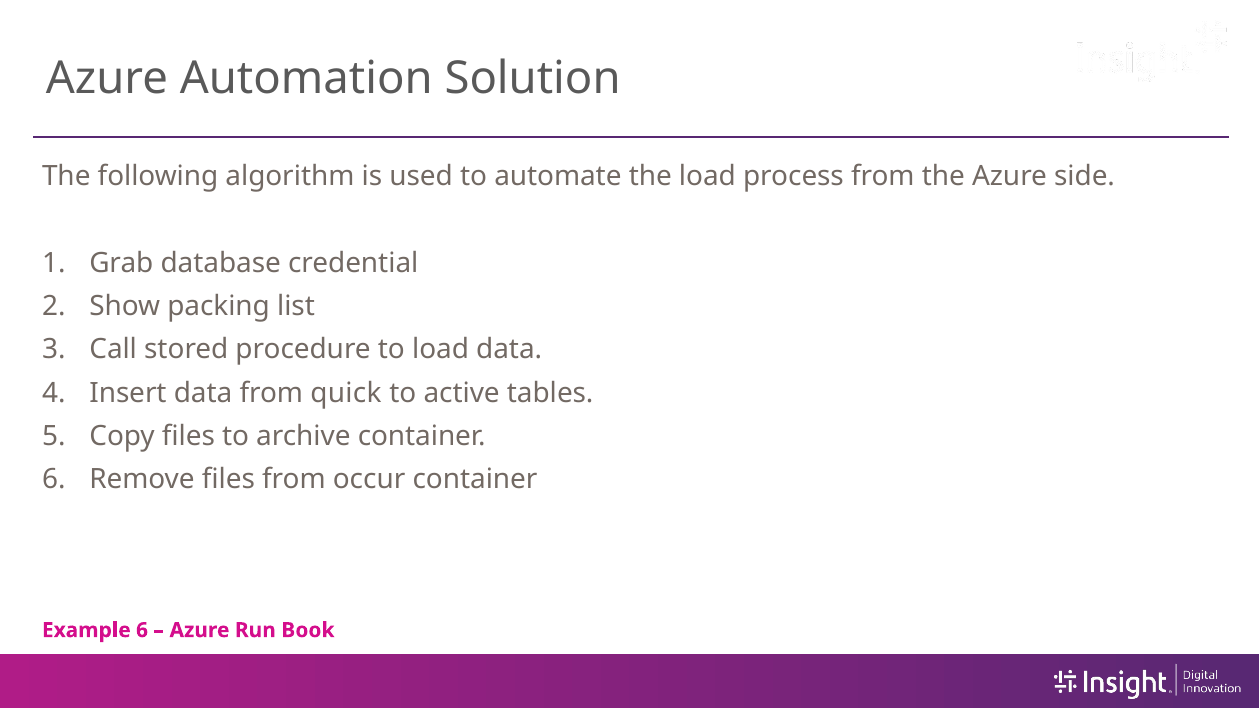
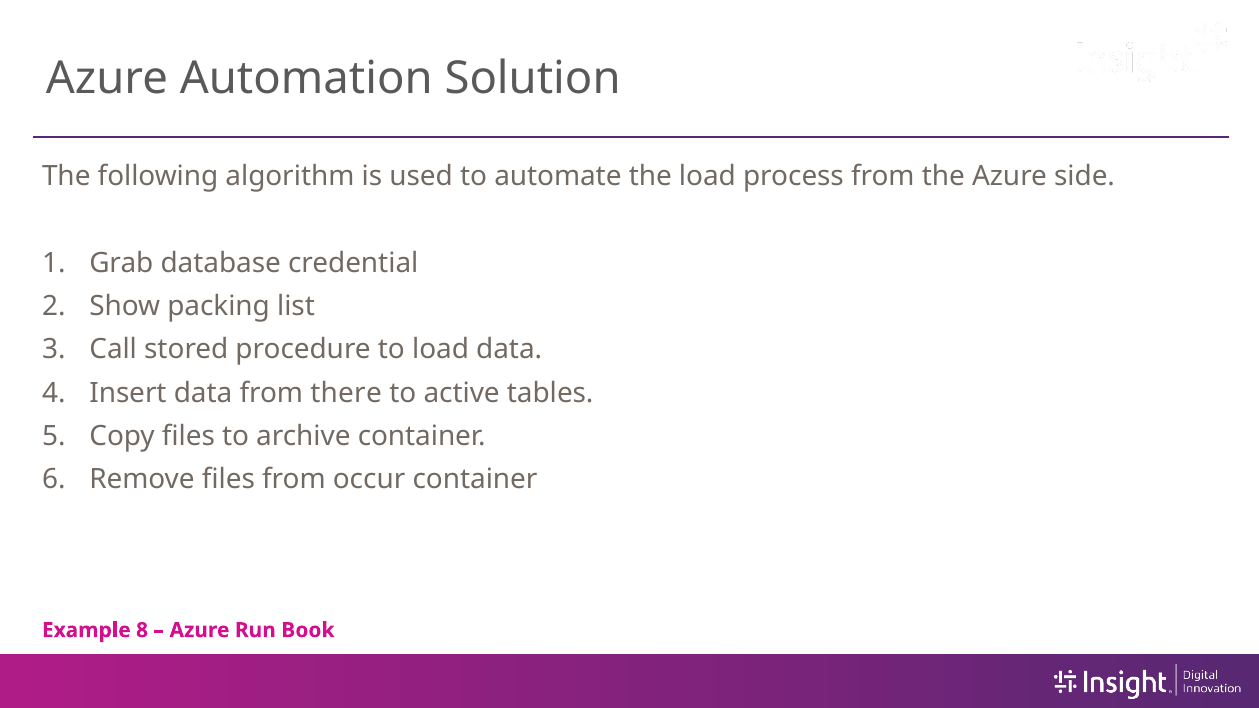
quick: quick -> there (346, 393)
Example 6: 6 -> 8 (142, 630)
